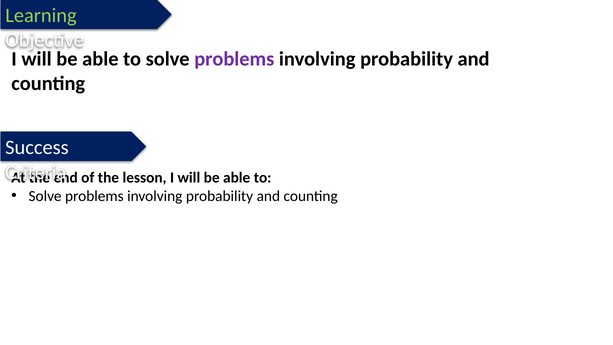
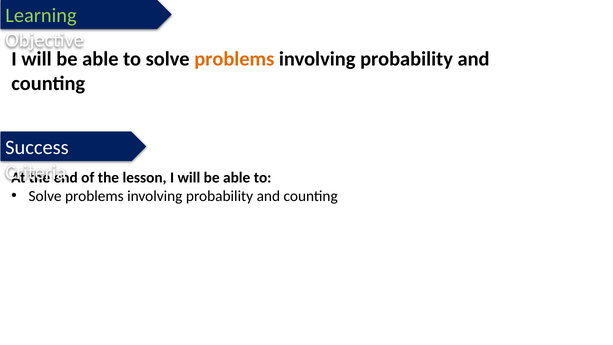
problems colour: purple -> orange (234, 59)
